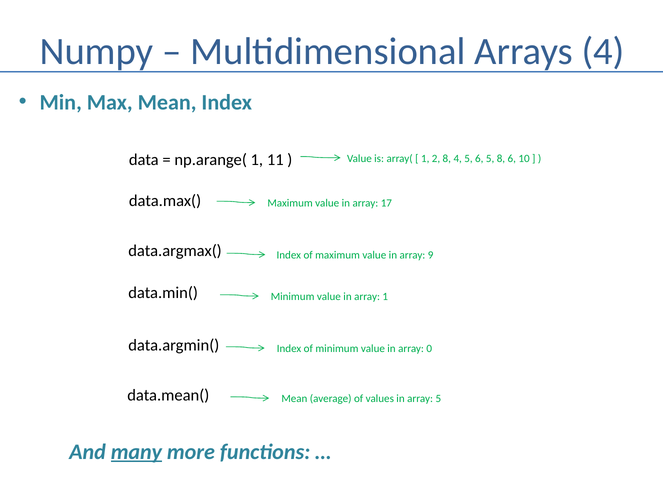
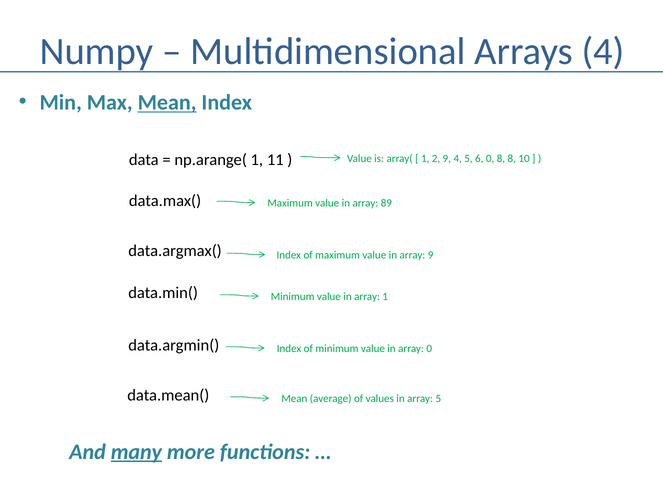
Mean underline: none -> present (167, 102)
2 8: 8 -> 9 (447, 159)
6 5: 5 -> 0 (490, 159)
8 6: 6 -> 8 (512, 159)
17: 17 -> 89 (386, 203)
